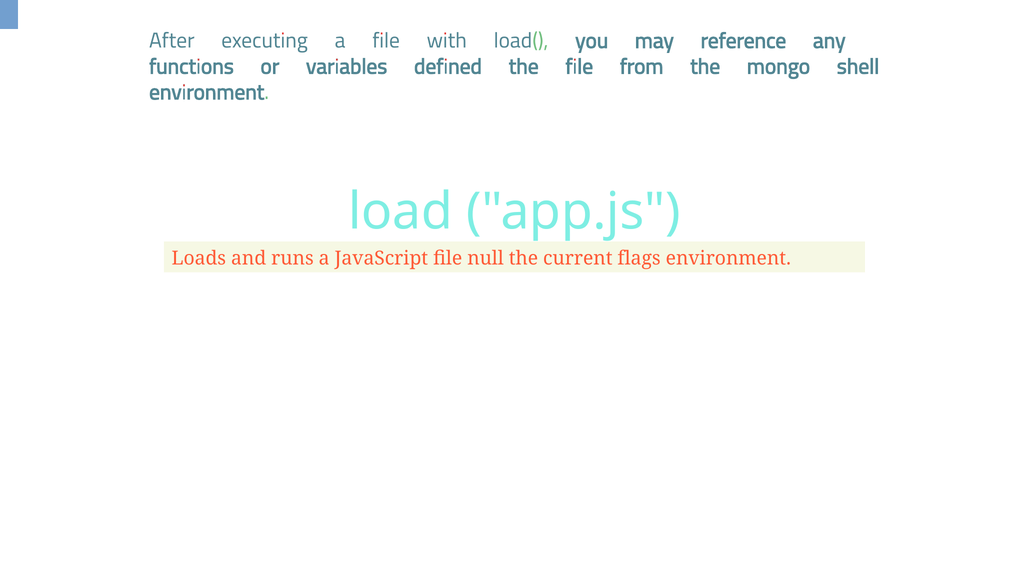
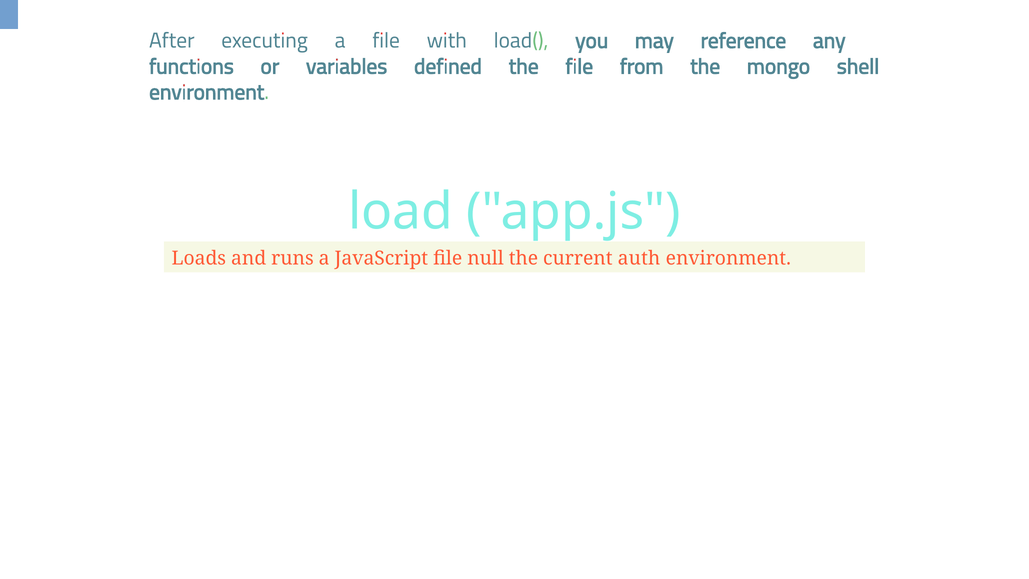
flags: flags -> auth (639, 258)
